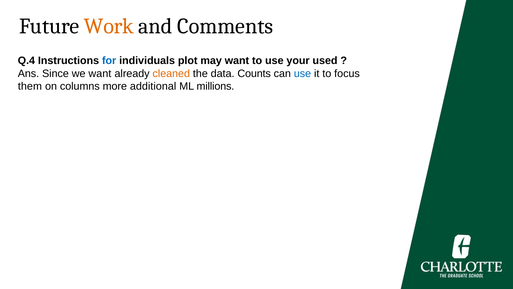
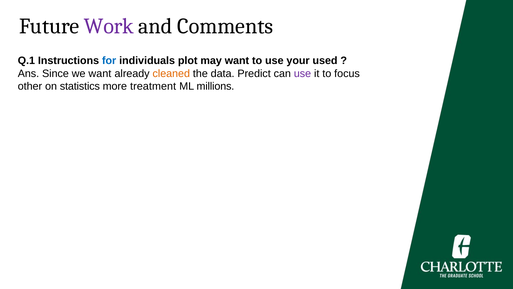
Work colour: orange -> purple (109, 26)
Q.4: Q.4 -> Q.1 (26, 61)
Counts: Counts -> Predict (254, 73)
use colour: blue -> purple (302, 73)
them: them -> other (30, 86)
columns: columns -> statistics (80, 86)
additional: additional -> treatment (153, 86)
